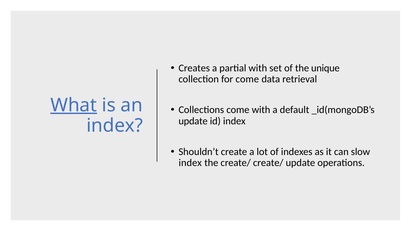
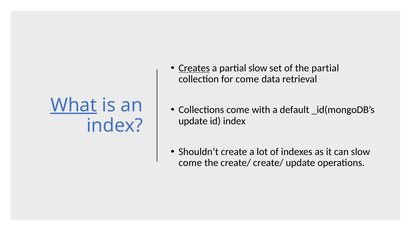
Creates underline: none -> present (194, 68)
partial with: with -> slow (258, 68)
the unique: unique -> partial (325, 68)
index: index -> come (190, 163)
